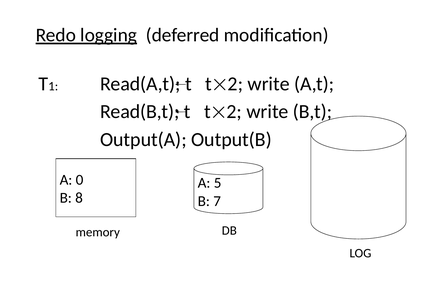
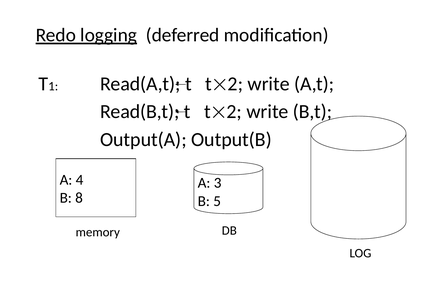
0: 0 -> 4 (80, 180)
5: 5 -> 3 (218, 183)
7: 7 -> 5 (217, 201)
